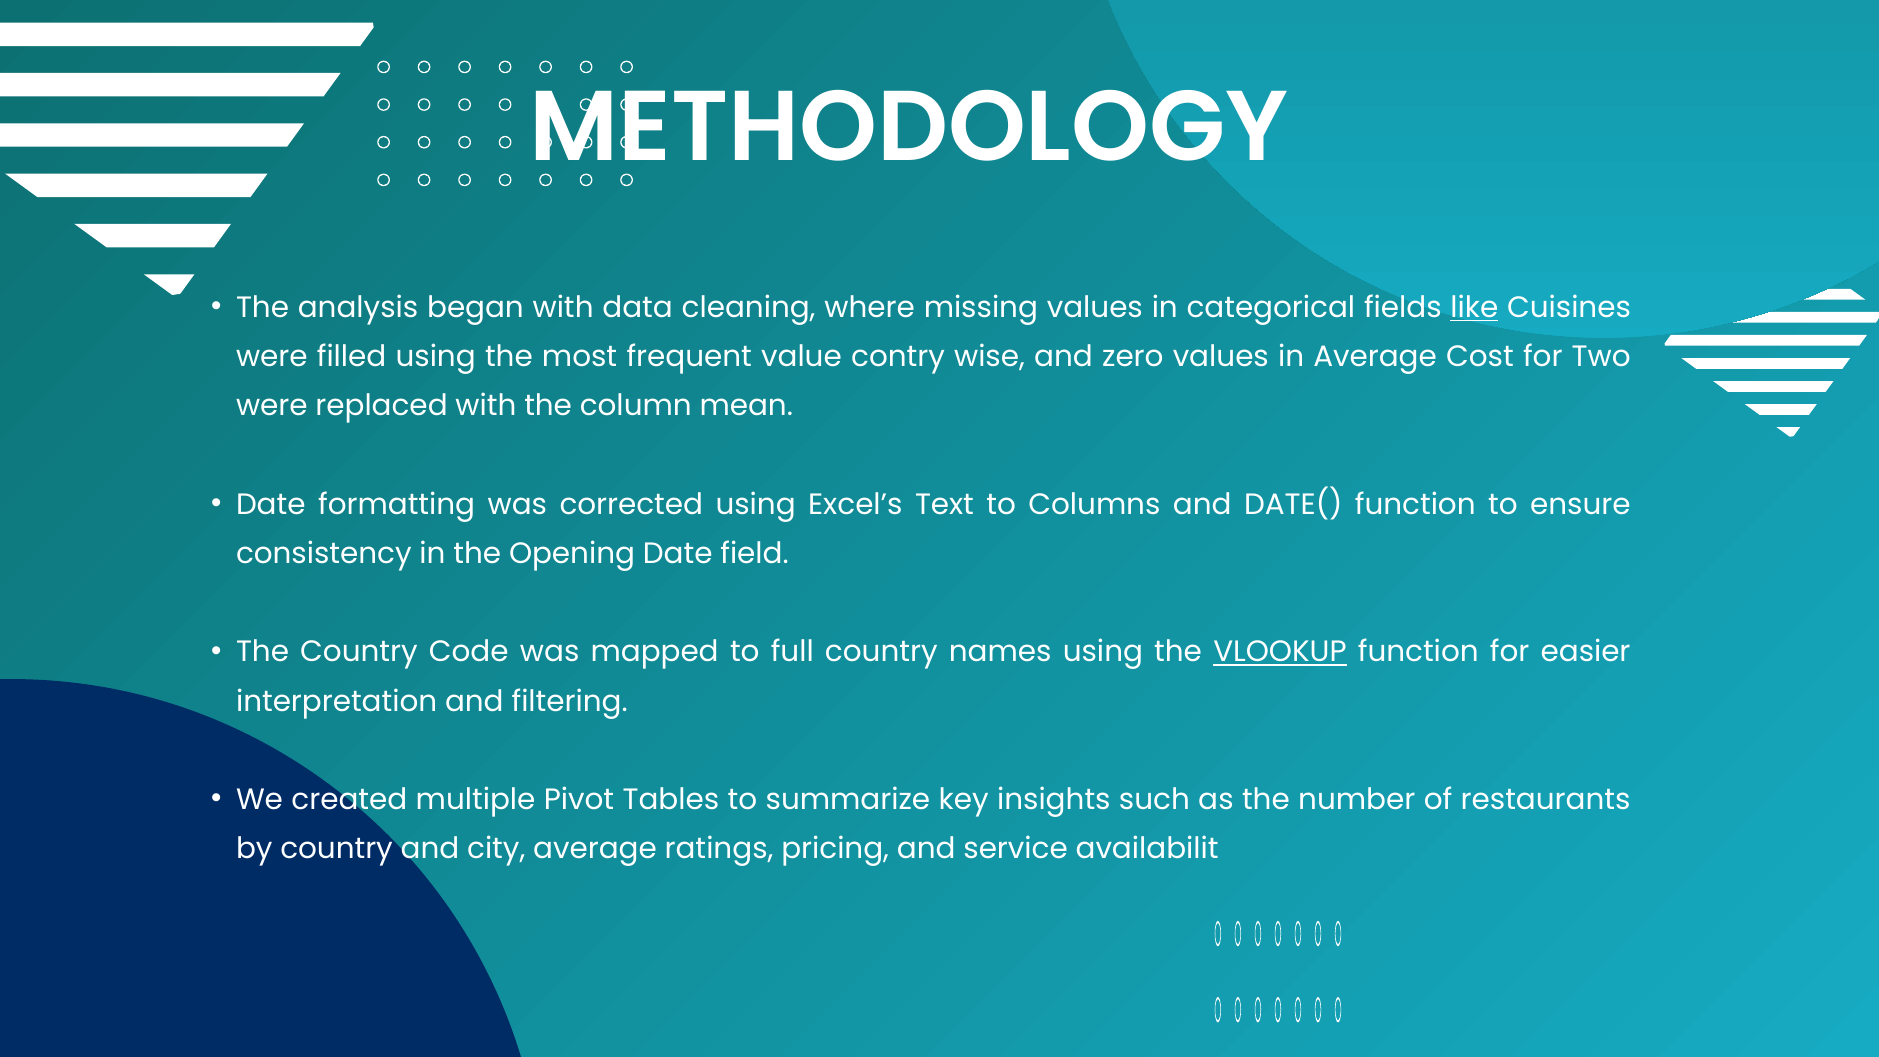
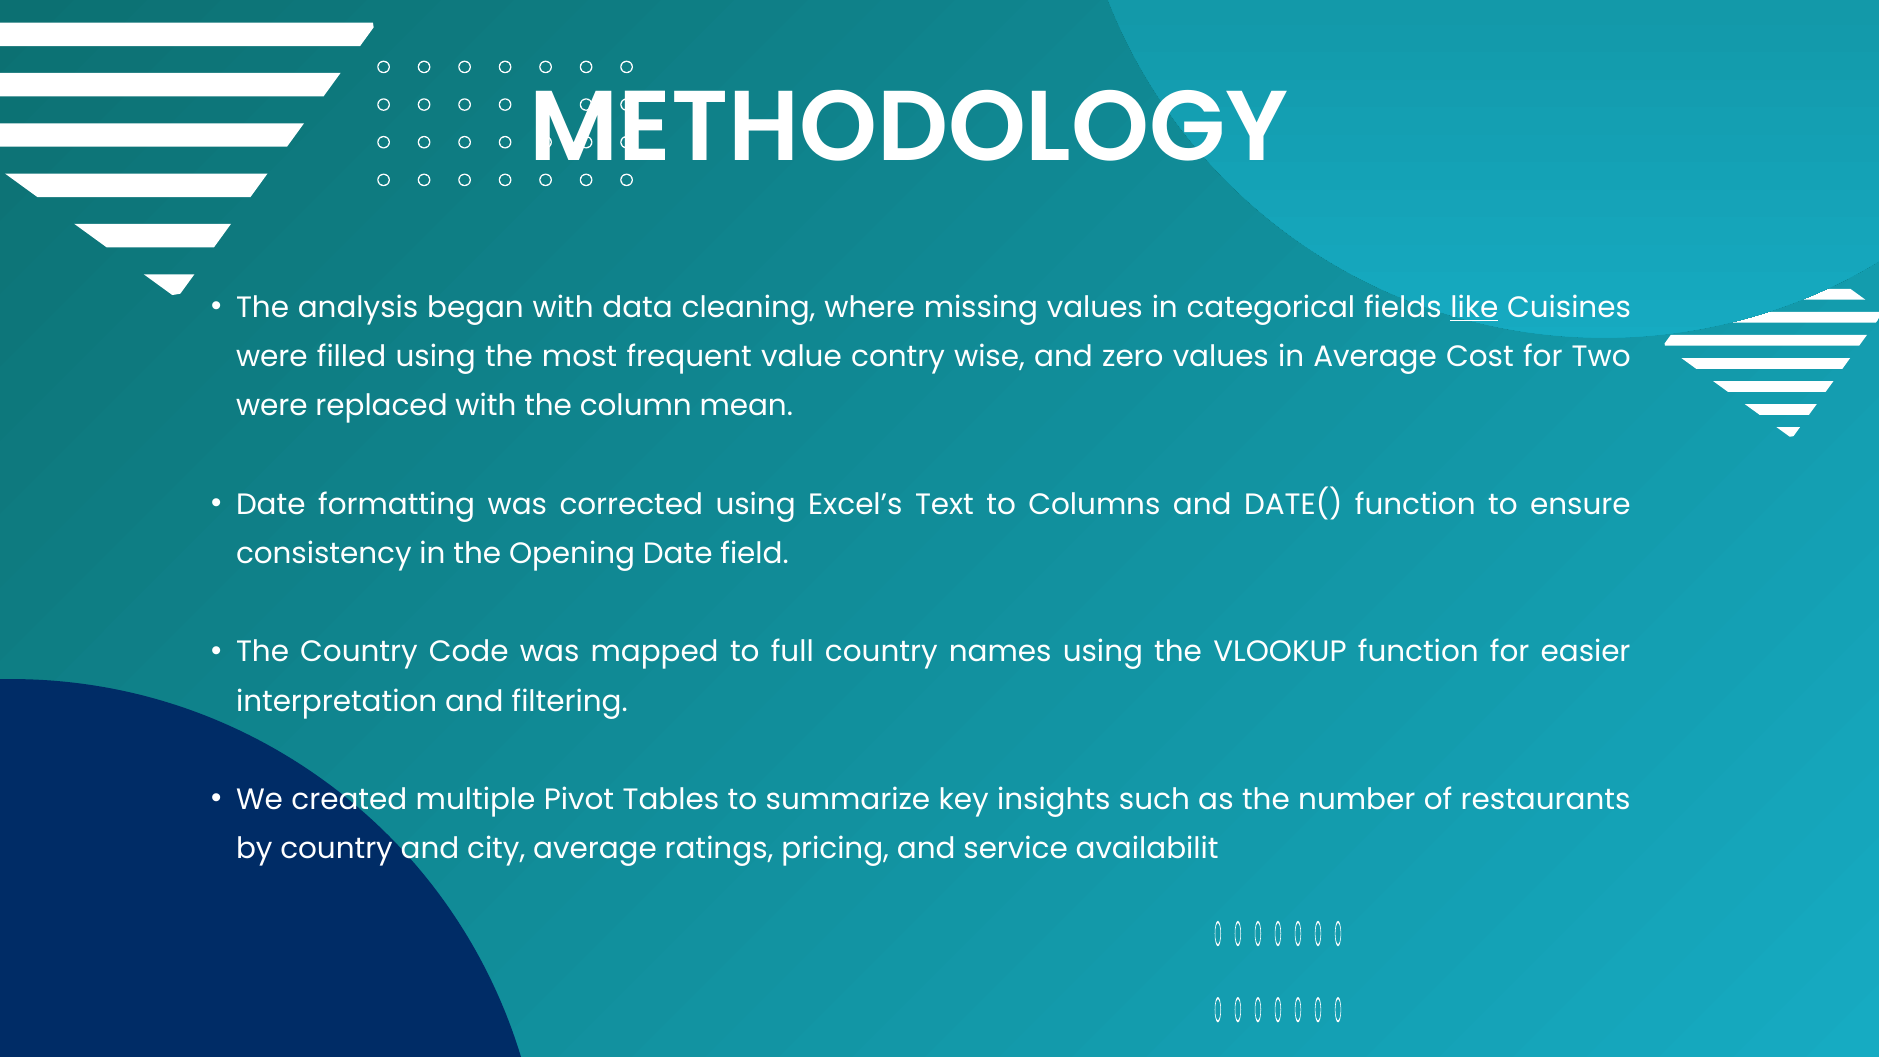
VLOOKUP underline: present -> none (1280, 652)
